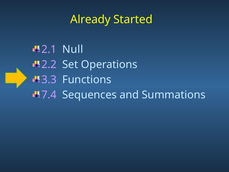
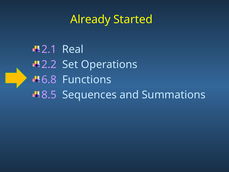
Null: Null -> Real (73, 49)
3.3: 3.3 -> 6.8 (49, 80)
7.4: 7.4 -> 8.5 (49, 95)
